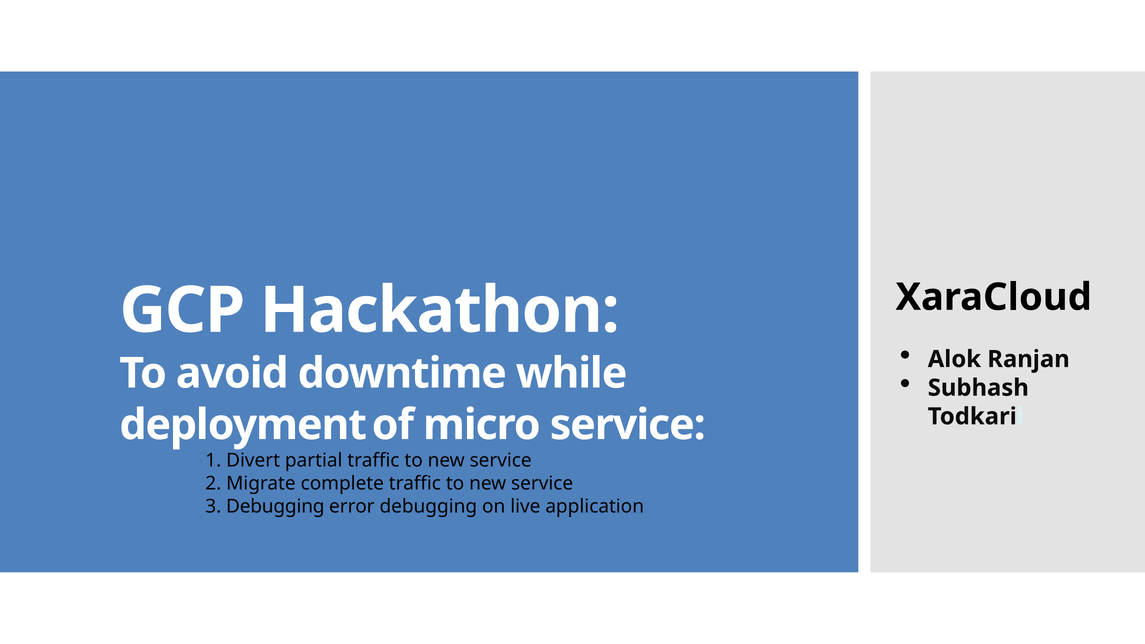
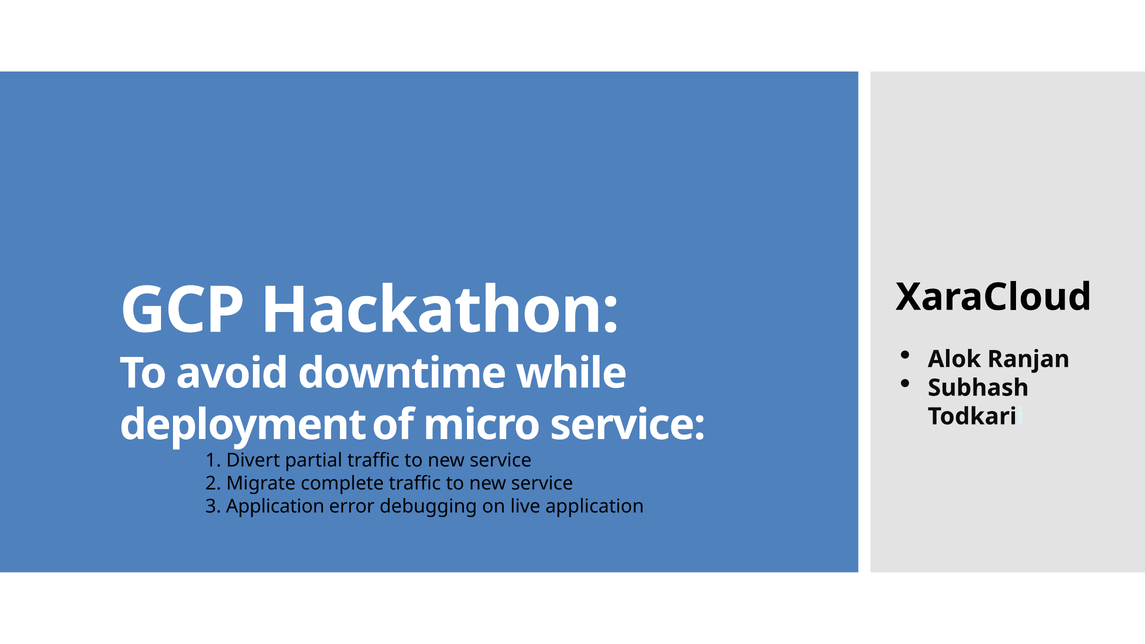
3 Debugging: Debugging -> Application (275, 506)
